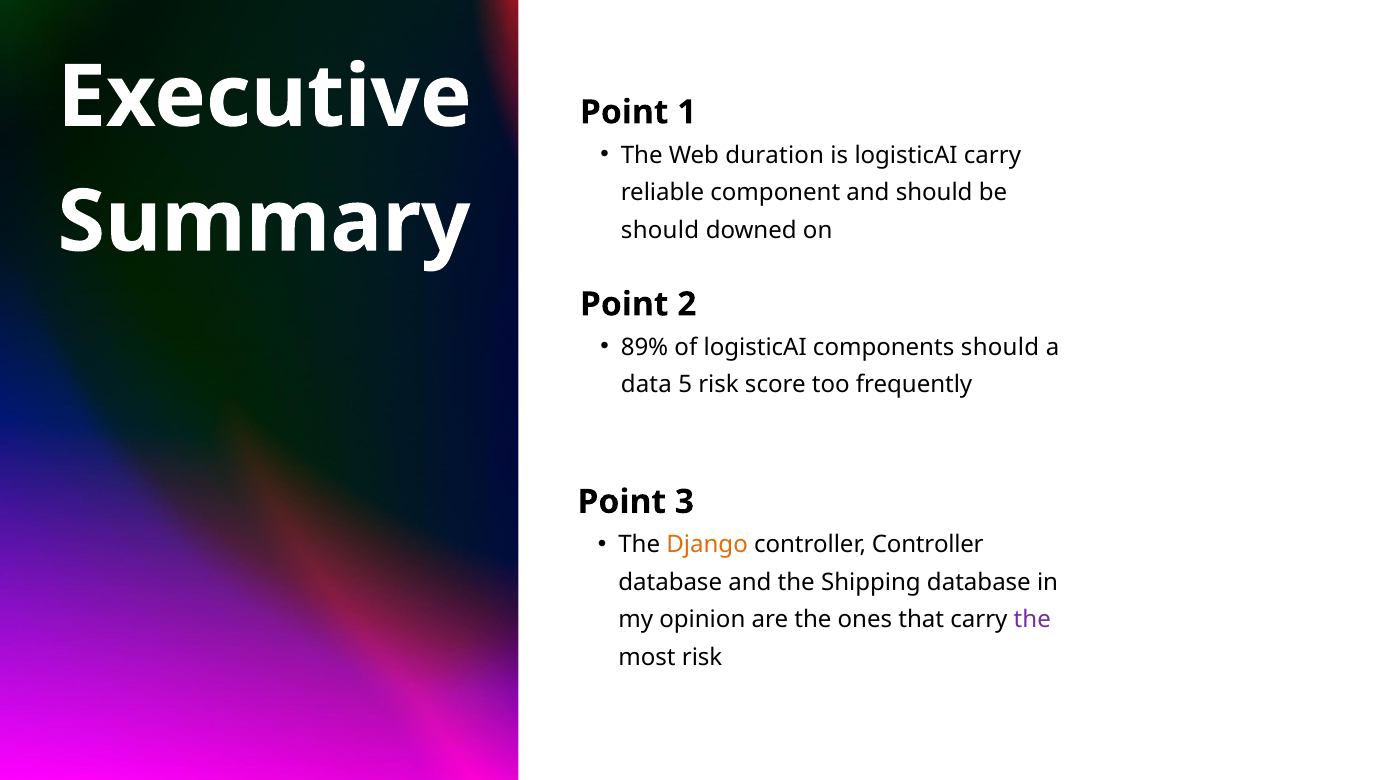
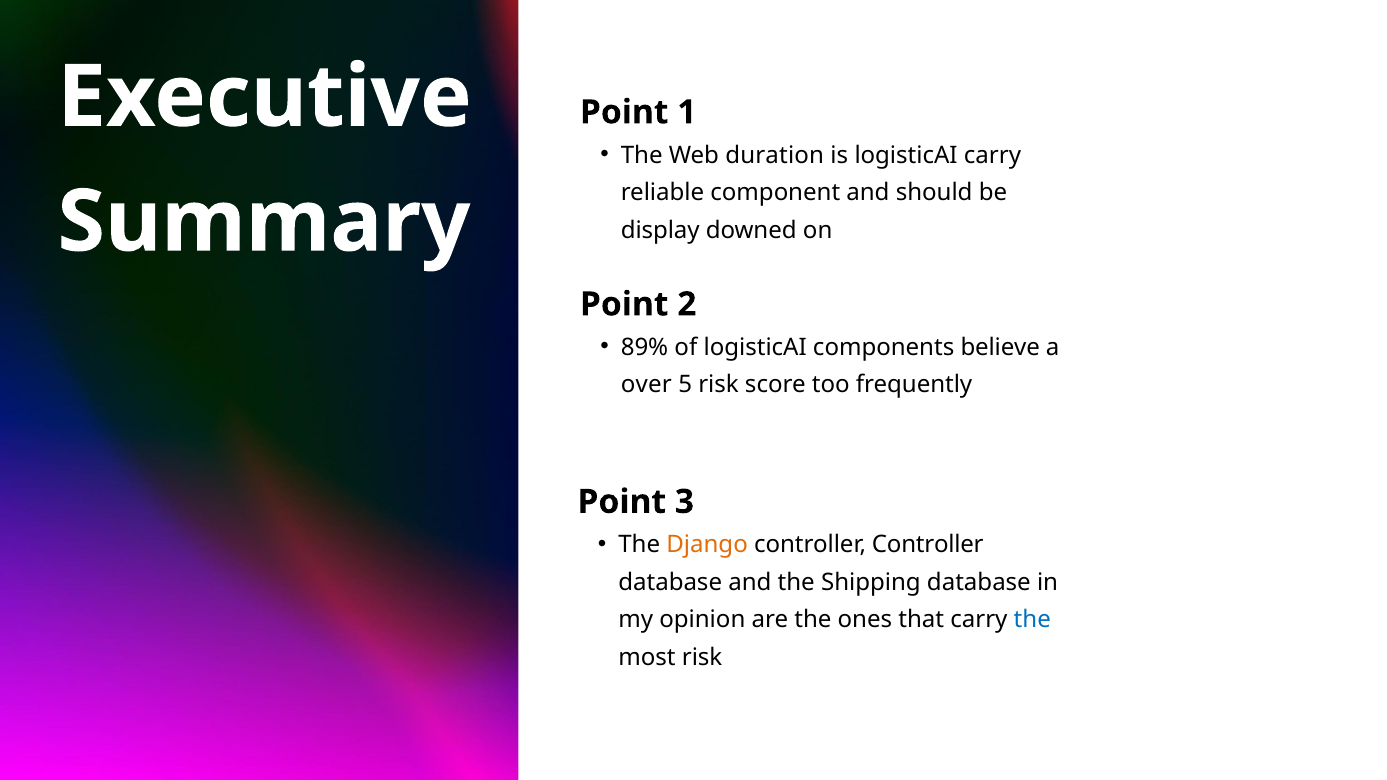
should: should -> display (660, 230)
components should: should -> believe (1000, 347)
data: data -> over (646, 385)
the colour: purple -> blue (1032, 620)
